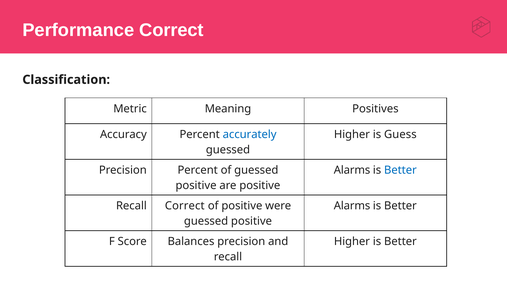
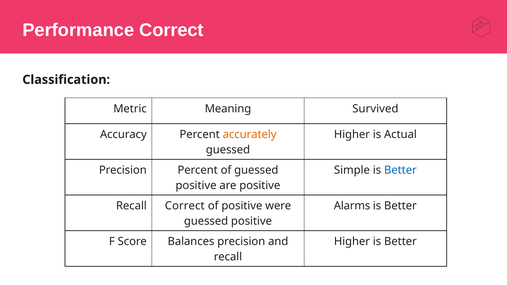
Positives: Positives -> Survived (375, 109)
accurately colour: blue -> orange (250, 135)
Guess: Guess -> Actual (400, 135)
Alarms: Alarms -> Simple (352, 170)
